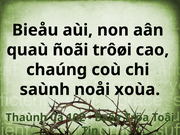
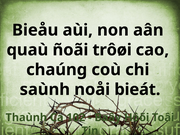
xoùa: xoùa -> bieát (137, 90)
Tröa: Tröa -> Hôõi (137, 118)
